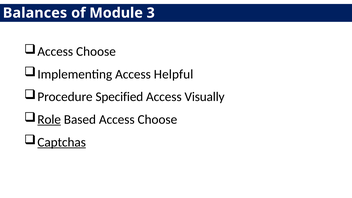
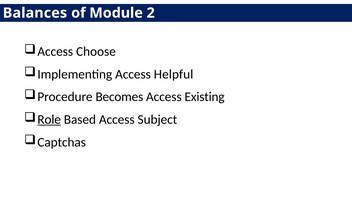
3: 3 -> 2 (151, 13)
Specified: Specified -> Becomes (119, 97)
Visually: Visually -> Existing (205, 97)
Based Access Choose: Choose -> Subject (157, 120)
Captchas underline: present -> none (62, 142)
